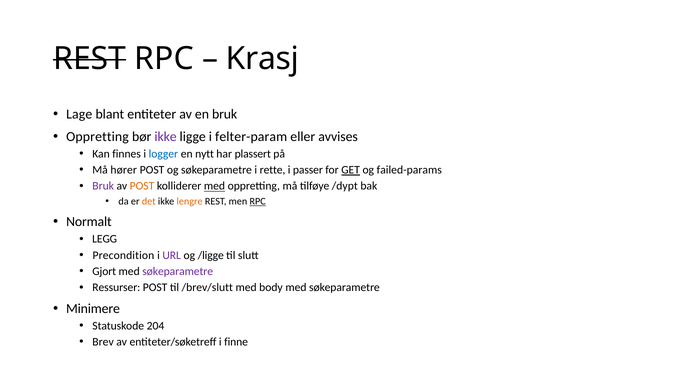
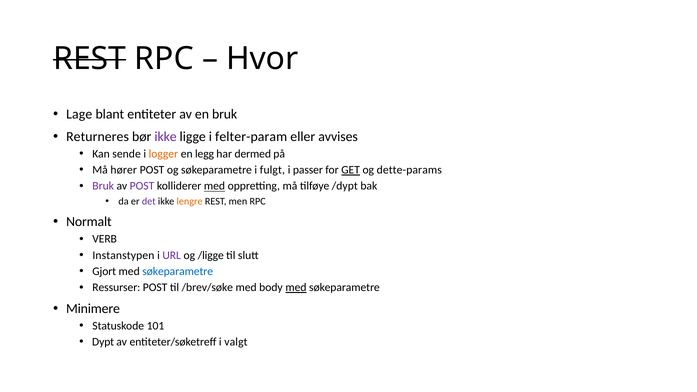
Krasj: Krasj -> Hvor (262, 59)
Oppretting: Oppretting -> Returneres (98, 137)
finnes: finnes -> sende (127, 154)
logger colour: blue -> orange (163, 154)
nytt: nytt -> legg (205, 154)
plassert: plassert -> dermed (253, 154)
rette: rette -> fulgt (272, 170)
failed-params: failed-params -> dette-params (409, 170)
POST colour: orange -> purple (142, 186)
det colour: orange -> purple (149, 202)
RPC underline: present -> none (258, 202)
LEGG: LEGG -> VERB (105, 239)
Precondition: Precondition -> Instanstypen (123, 255)
søkeparametre colour: purple -> blue (178, 271)
/brev/slutt: /brev/slutt -> /brev/søke (207, 288)
med underline: none -> present (296, 288)
204: 204 -> 101 (156, 326)
Brev: Brev -> Dypt (103, 342)
finne: finne -> valgt (236, 342)
